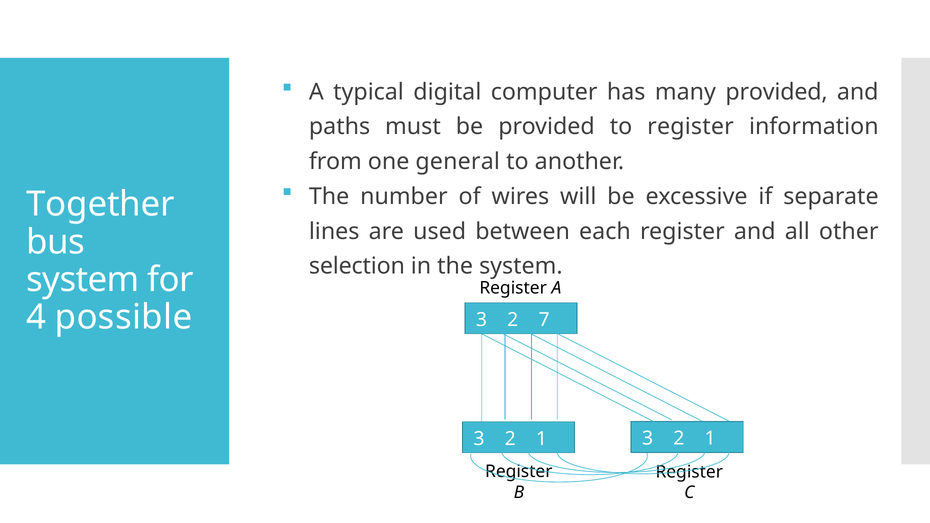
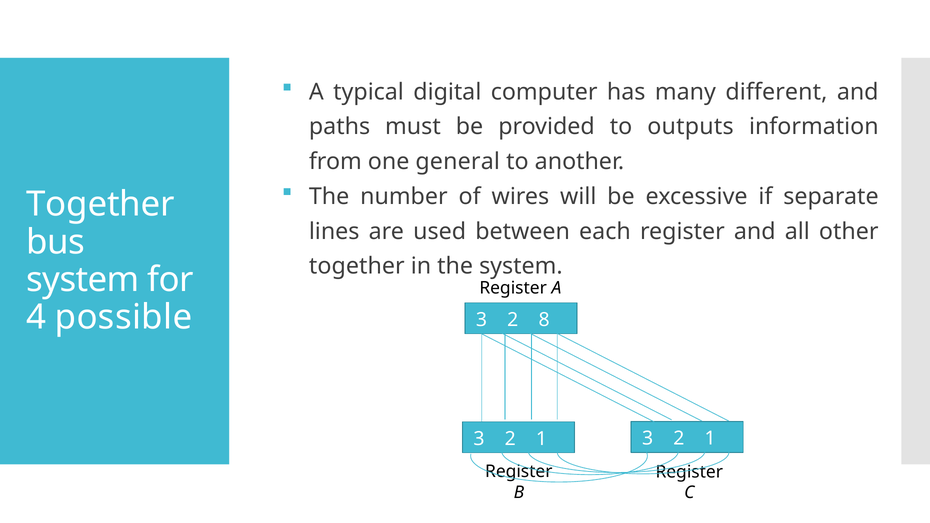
many provided: provided -> different (776, 92)
to register: register -> outputs (690, 127)
selection: selection -> together (357, 266)
7: 7 -> 8 (544, 320)
